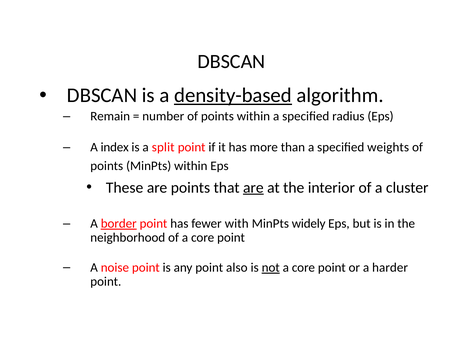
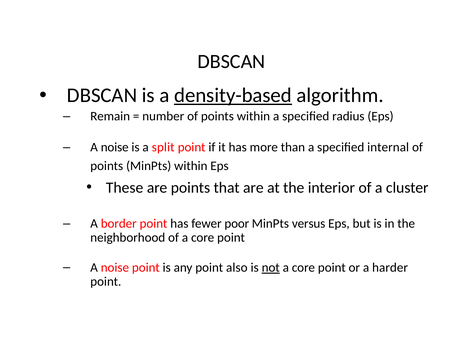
index: index -> noise (115, 147)
weights: weights -> internal (388, 147)
are underline: present -> none (253, 188)
border underline: present -> none (119, 224)
with: with -> poor (237, 224)
widely: widely -> versus (309, 224)
